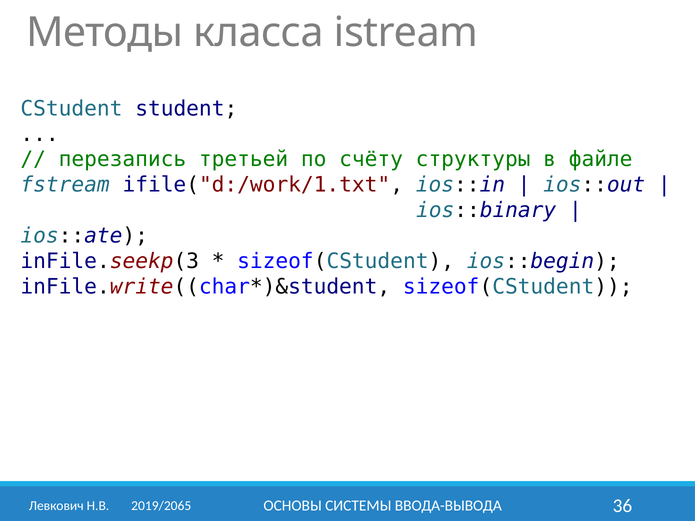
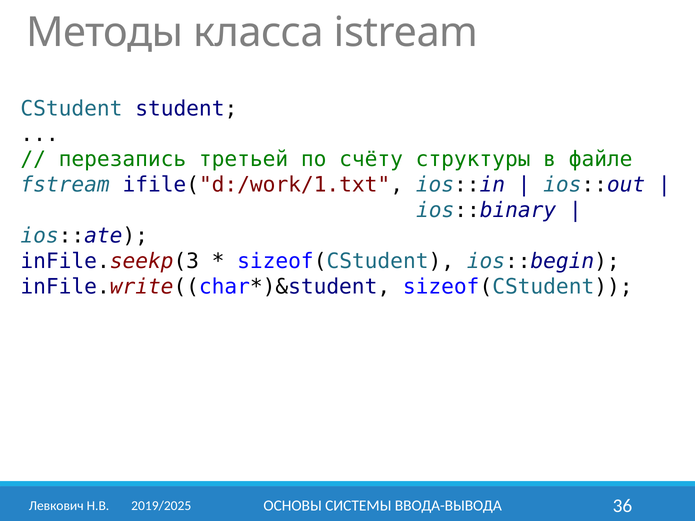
2019/2065: 2019/2065 -> 2019/2025 (161, 506)
